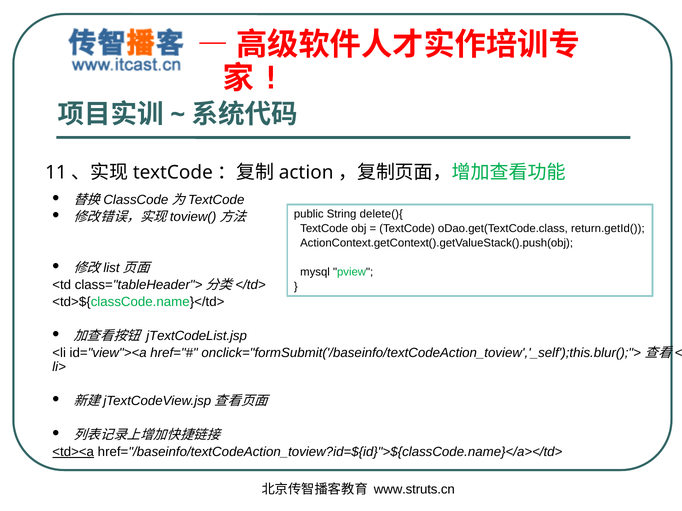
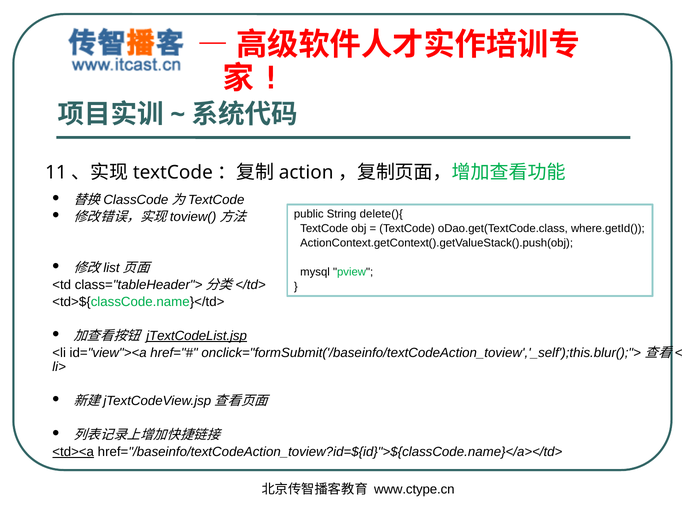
return.getId(: return.getId( -> where.getId( (608, 229)
jTextCodeList.jsp underline: none -> present (197, 336)
www.struts.cn: www.struts.cn -> www.ctype.cn (414, 490)
